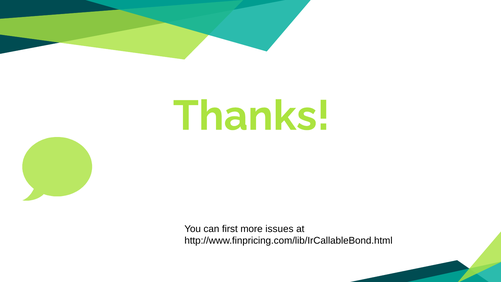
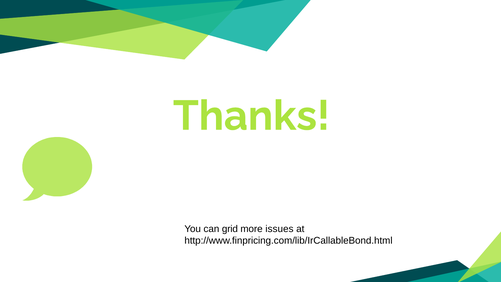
first: first -> grid (230, 229)
